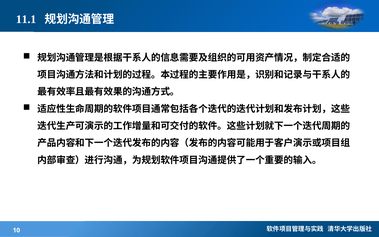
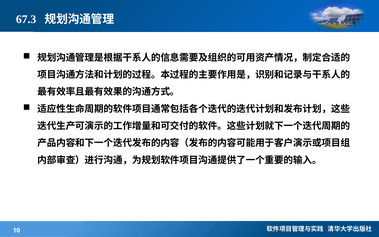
11.1: 11.1 -> 67.3 (26, 19)
